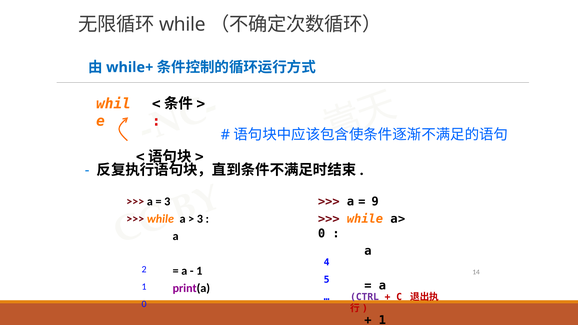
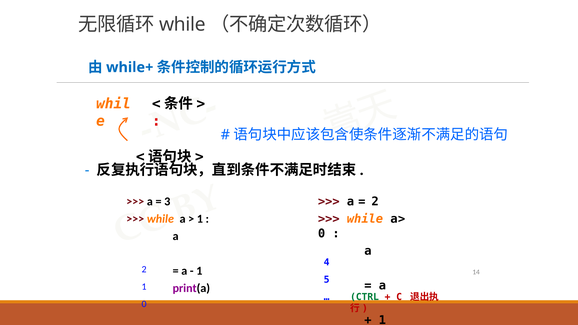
9: 9 -> 2 (375, 202)
3: 3 -> 1 (200, 219)
CTRL colour: purple -> green (365, 297)
